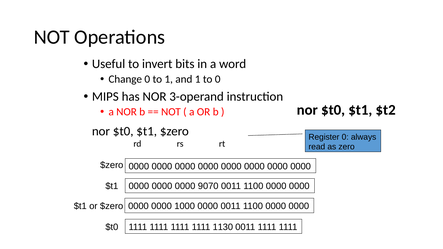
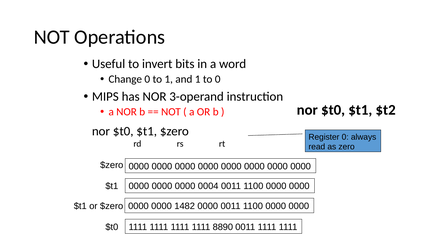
9070: 9070 -> 0004 (208, 186)
1000: 1000 -> 1482 (185, 206)
1130: 1130 -> 8890 (223, 227)
